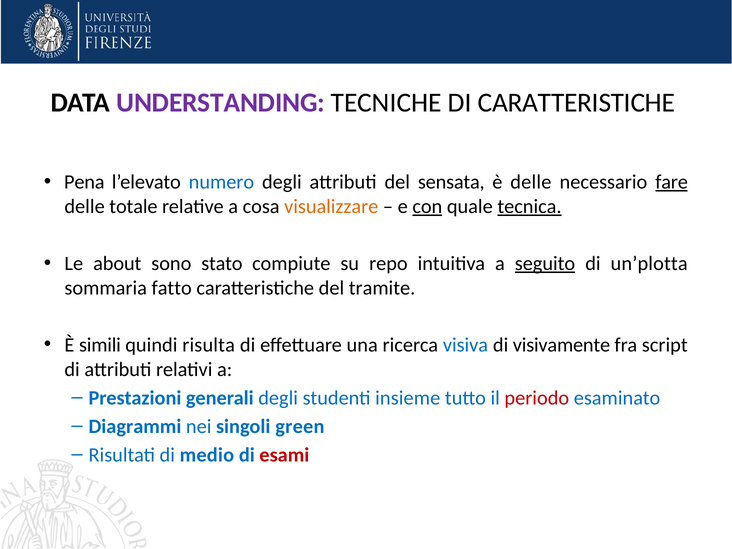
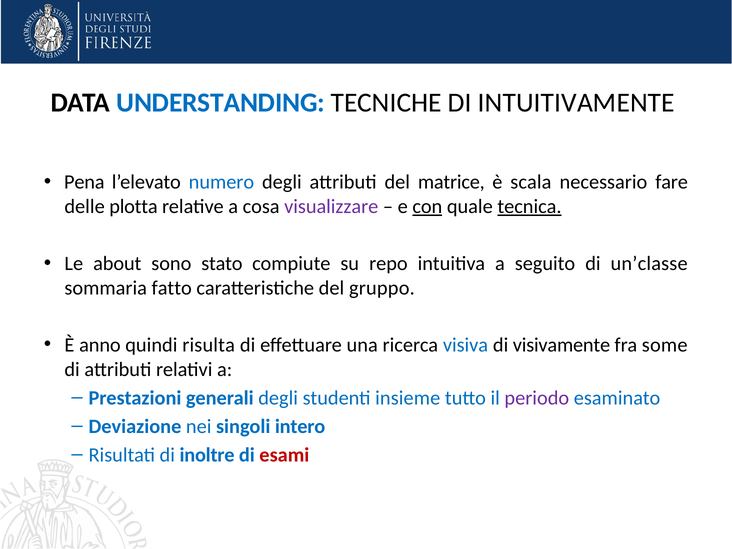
UNDERSTANDING colour: purple -> blue (221, 103)
DI CARATTERISTICHE: CARATTERISTICHE -> INTUITIVAMENTE (576, 103)
sensata: sensata -> matrice (451, 182)
è delle: delle -> scala (531, 182)
fare underline: present -> none (672, 182)
totale: totale -> plotta (133, 206)
visualizzare colour: orange -> purple (331, 206)
seguito underline: present -> none (545, 263)
un’plotta: un’plotta -> un’classe (649, 263)
tramite: tramite -> gruppo (382, 288)
simili: simili -> anno (100, 345)
script: script -> some (665, 345)
periodo colour: red -> purple (537, 398)
Diagrammi: Diagrammi -> Deviazione (135, 426)
green: green -> intero (300, 426)
medio: medio -> inoltre (207, 455)
